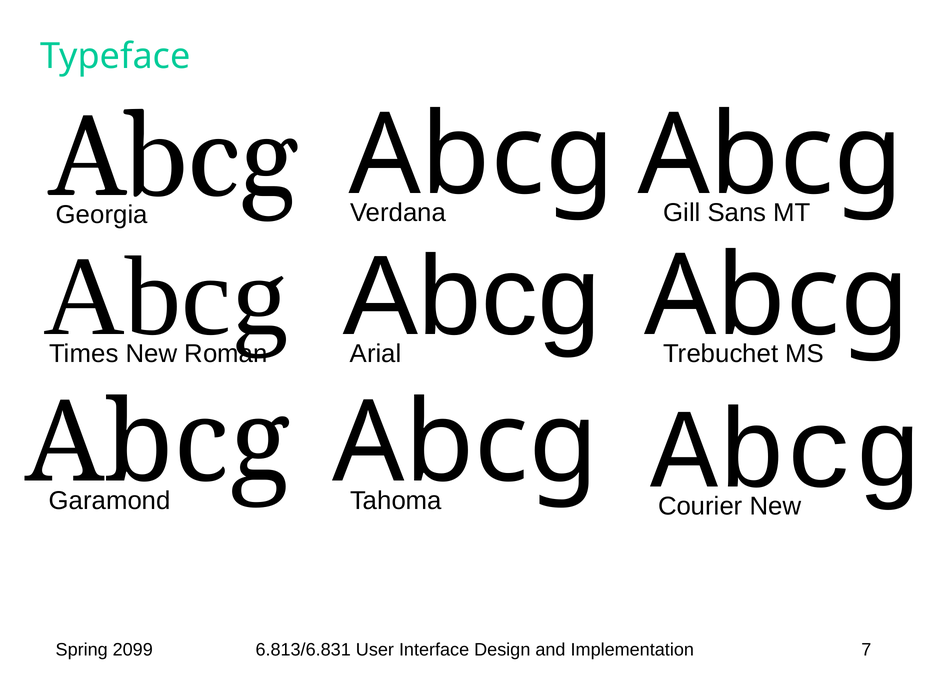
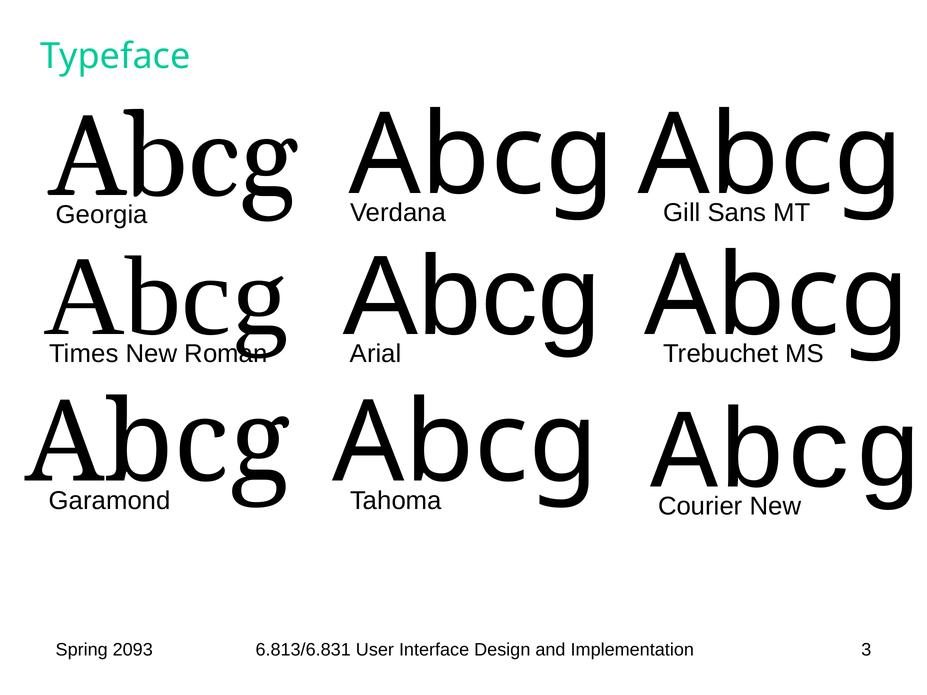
2099: 2099 -> 2093 (133, 650)
7: 7 -> 3 (866, 650)
